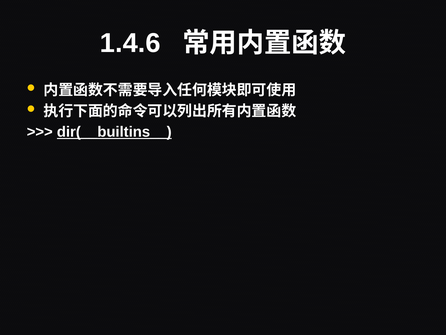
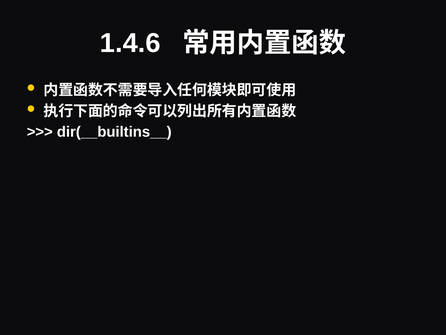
dir(__builtins__ underline: present -> none (114, 132)
